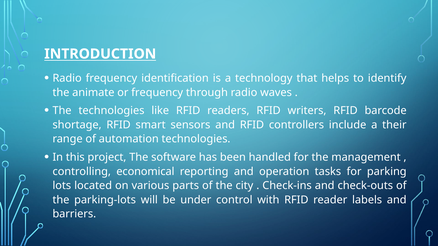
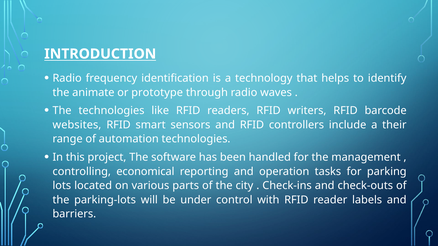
or frequency: frequency -> prototype (157, 93)
shortage: shortage -> websites (77, 125)
